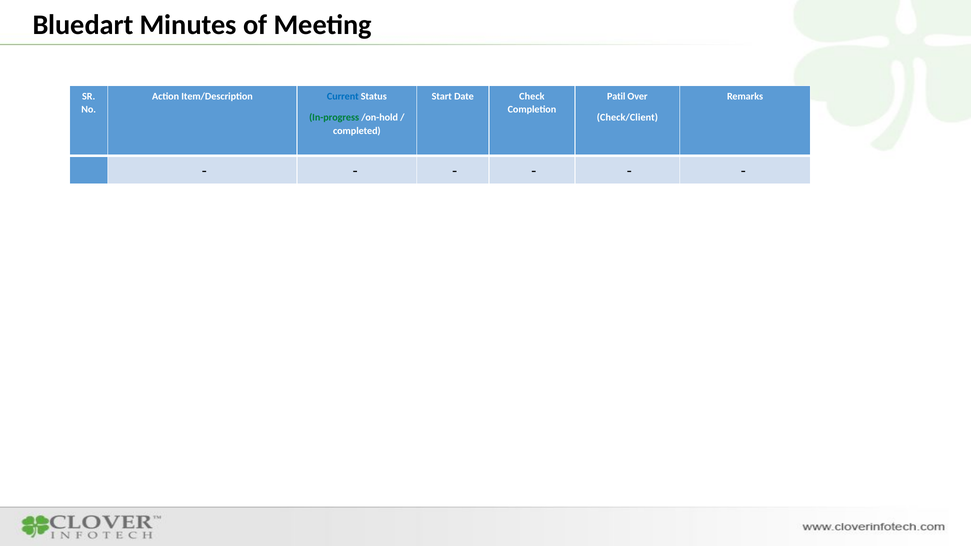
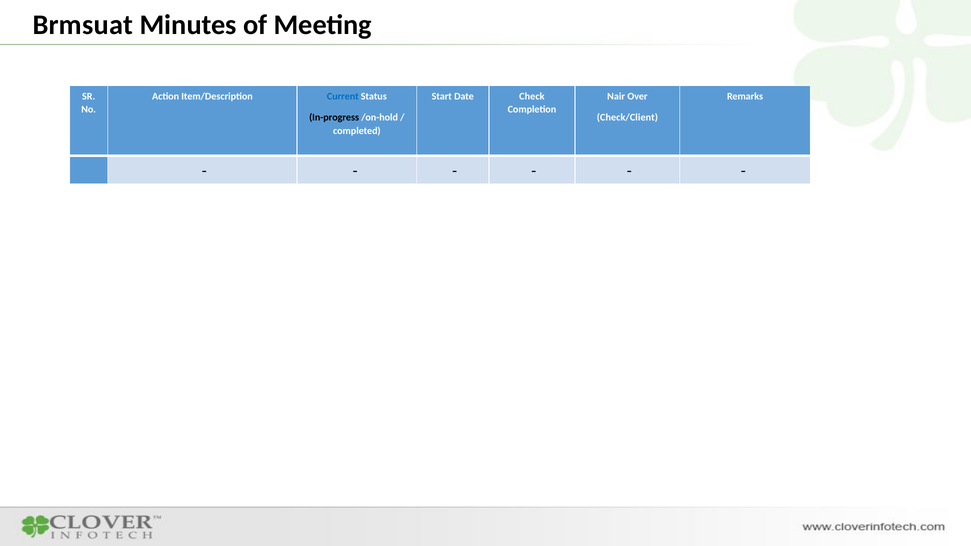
Bluedart: Bluedart -> Brmsuat (83, 25)
Patil: Patil -> Nair (616, 96)
In-progress colour: green -> black (334, 118)
